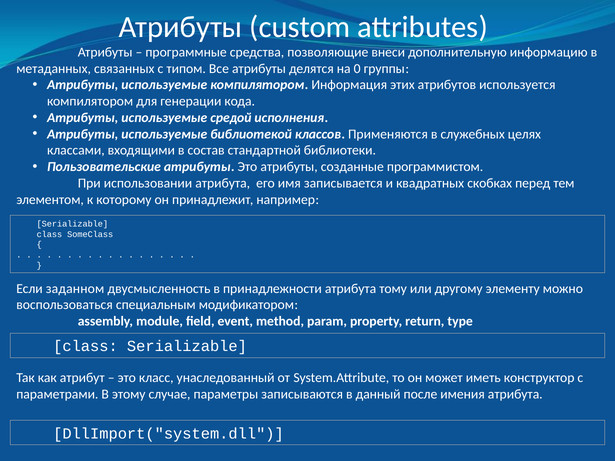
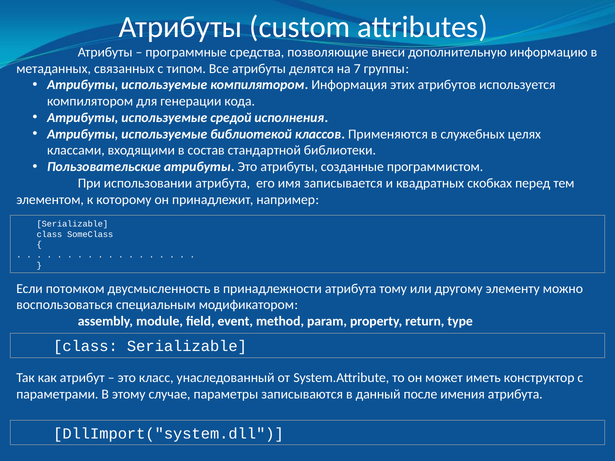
0: 0 -> 7 (357, 69)
заданном: заданном -> потомком (75, 289)
